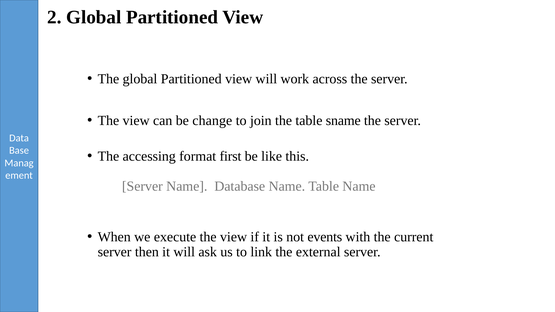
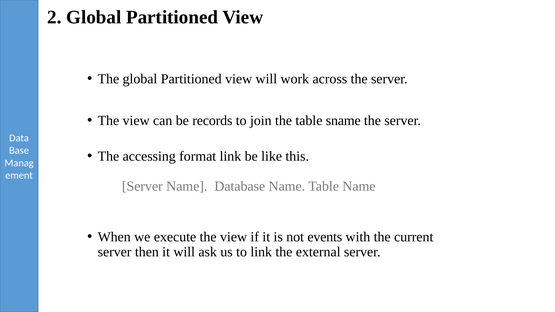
change: change -> records (212, 121)
format first: first -> link (230, 156)
